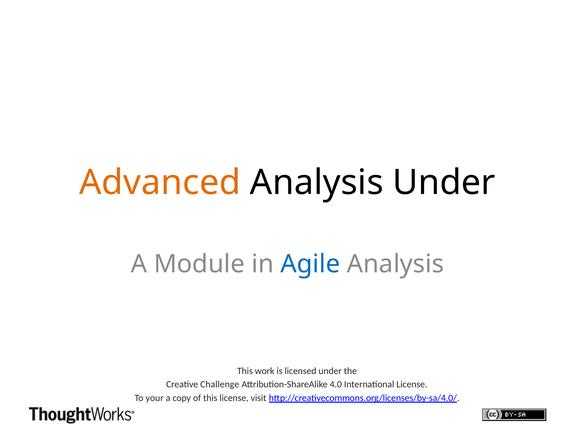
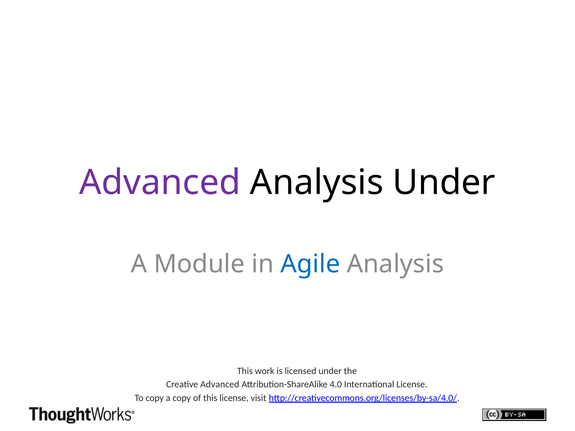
Advanced colour: orange -> purple (160, 183)
Creative Challenge: Challenge -> Advanced (220, 385)
To your: your -> copy (155, 398)
